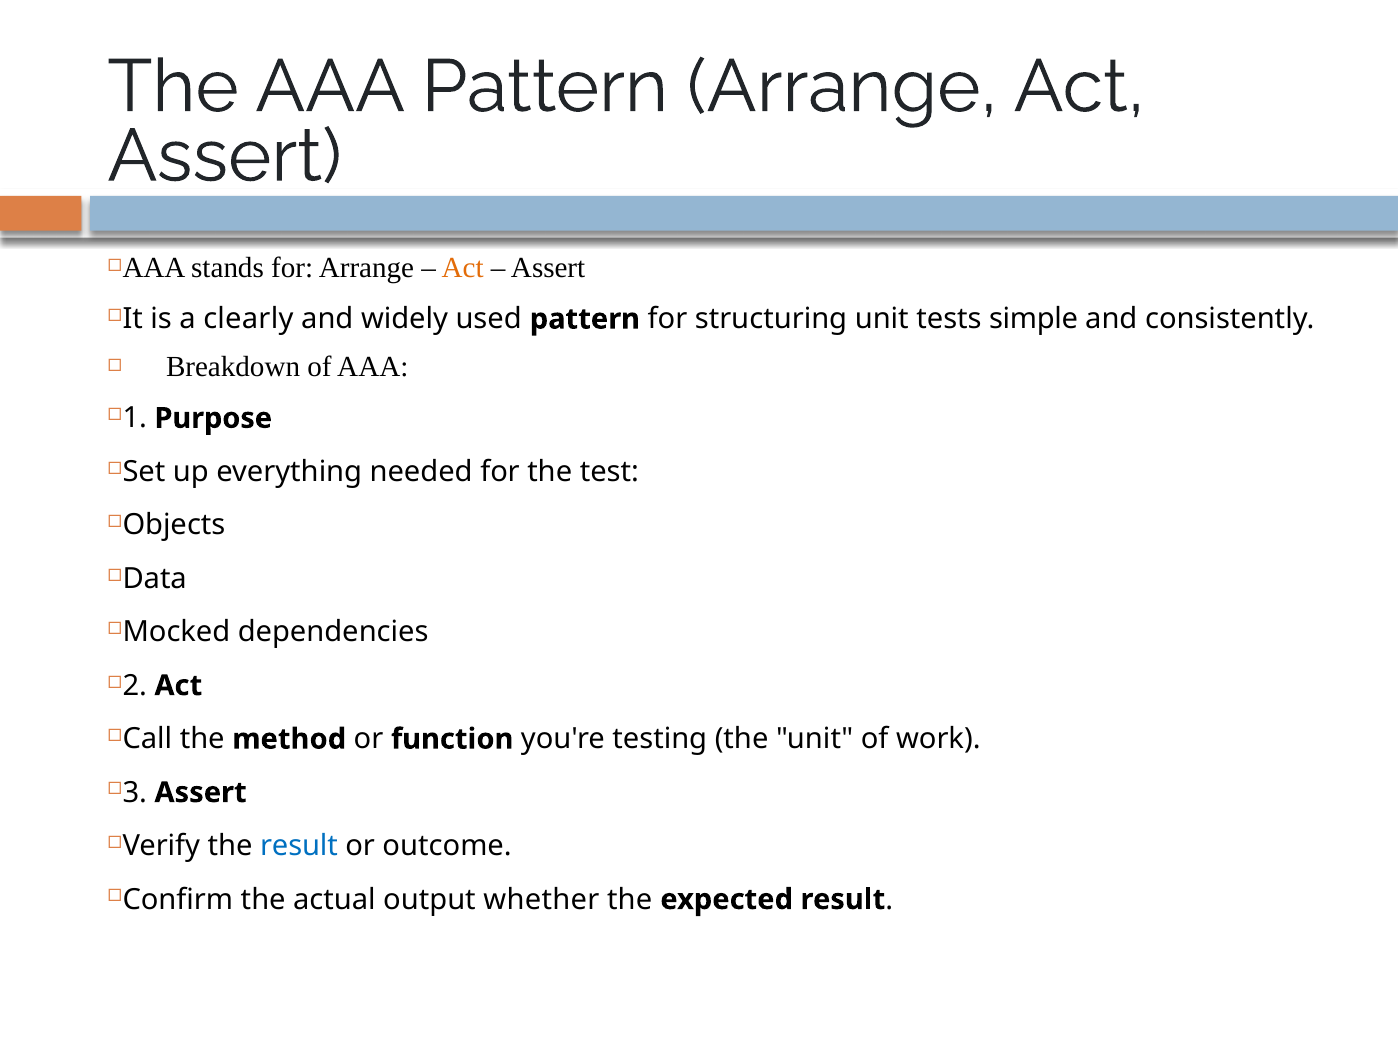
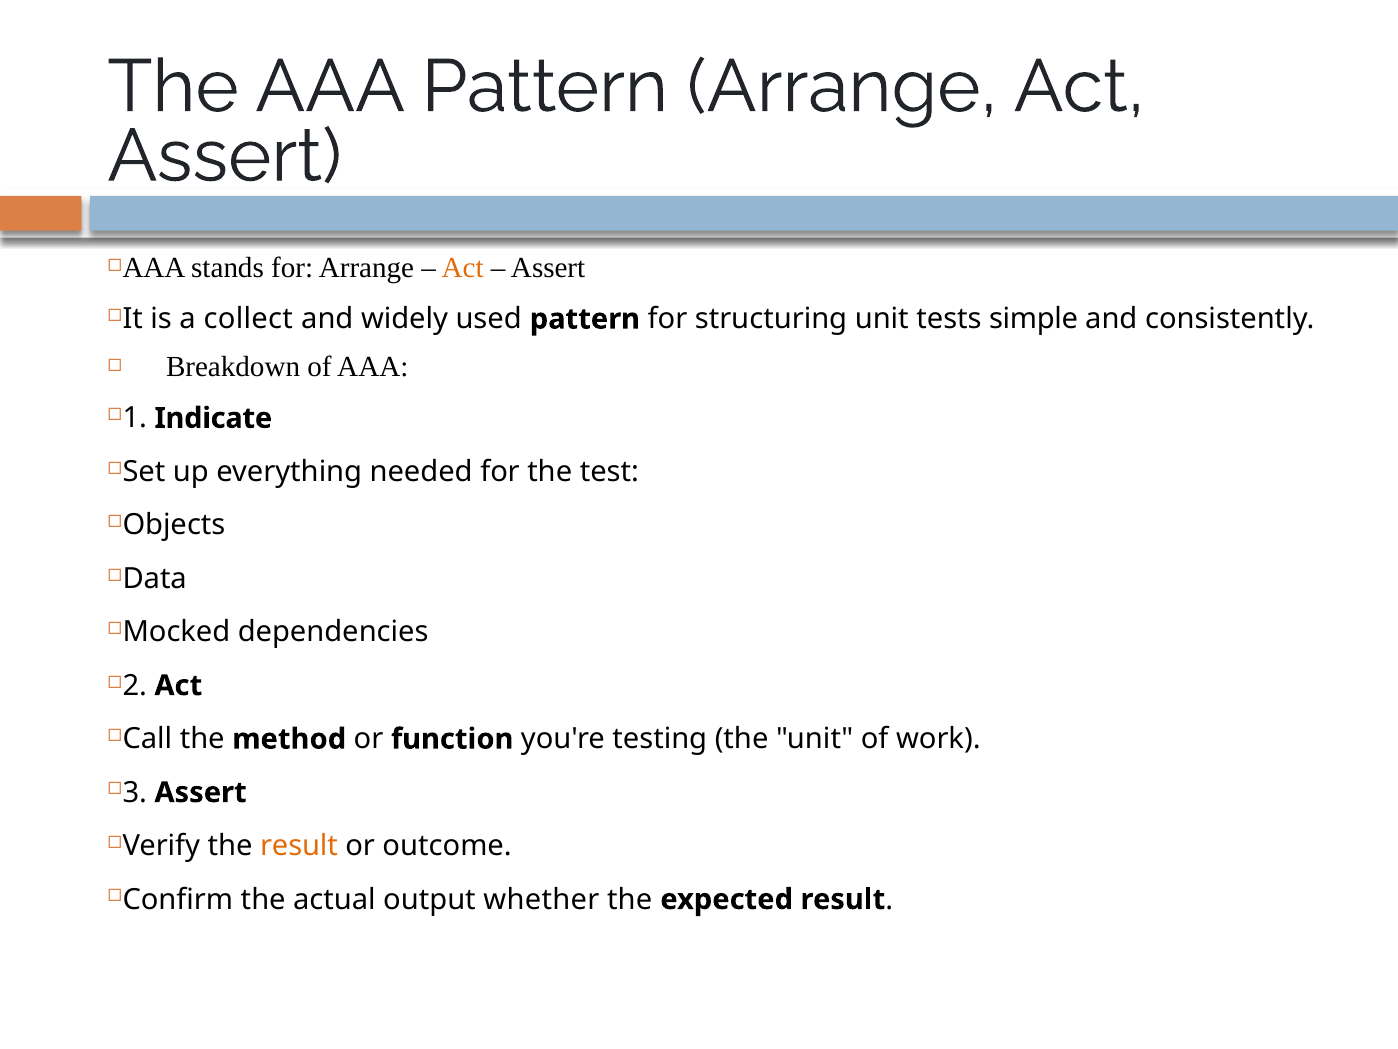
clearly: clearly -> collect (248, 319)
Purpose: Purpose -> Indicate (213, 418)
result colour: blue -> orange (299, 846)
